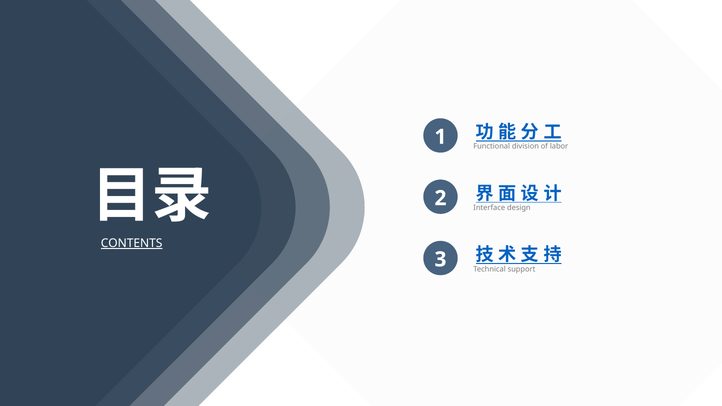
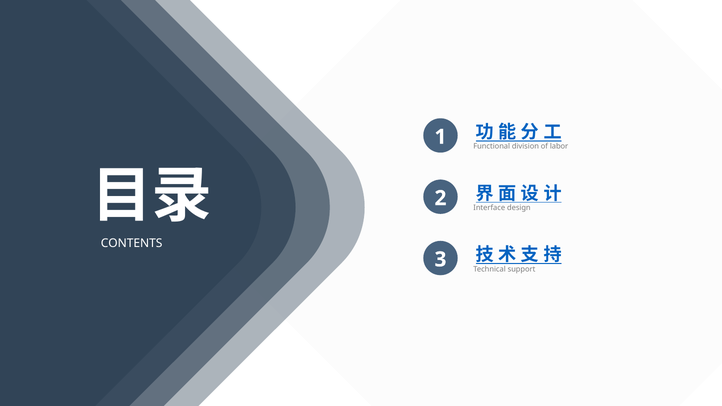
CONTENTS underline: present -> none (132, 243)
